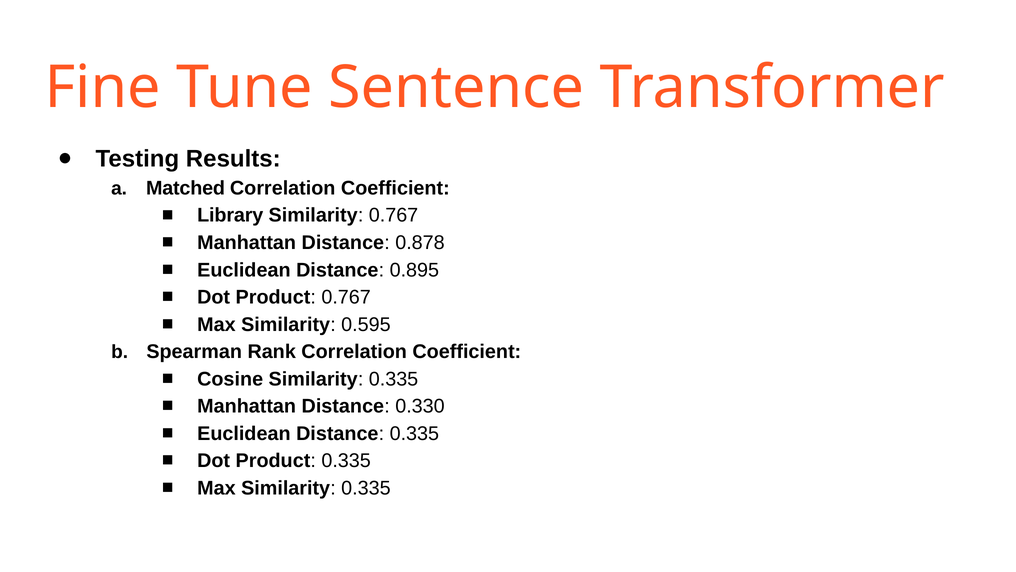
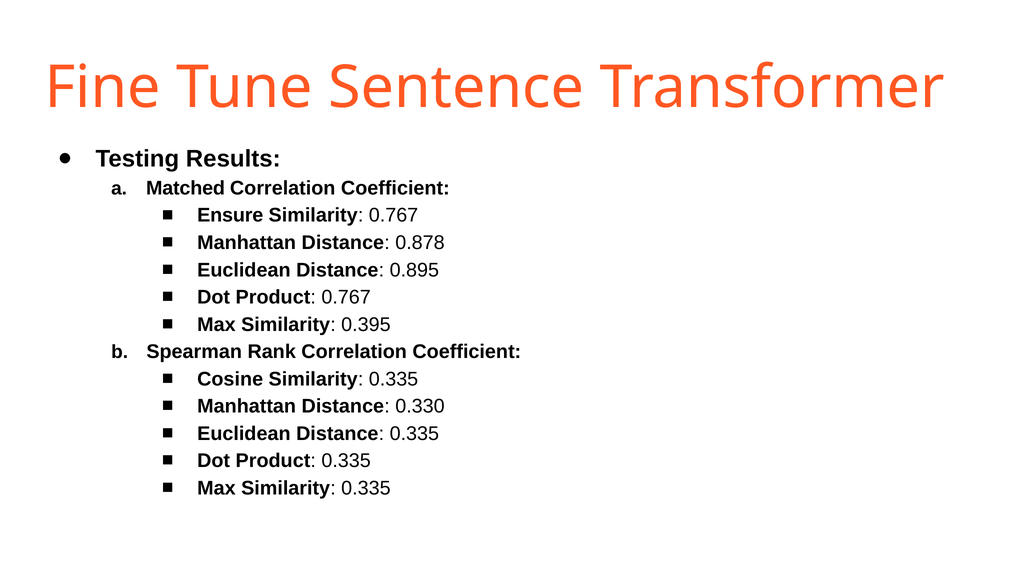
Library: Library -> Ensure (230, 215)
0.595: 0.595 -> 0.395 (366, 324)
